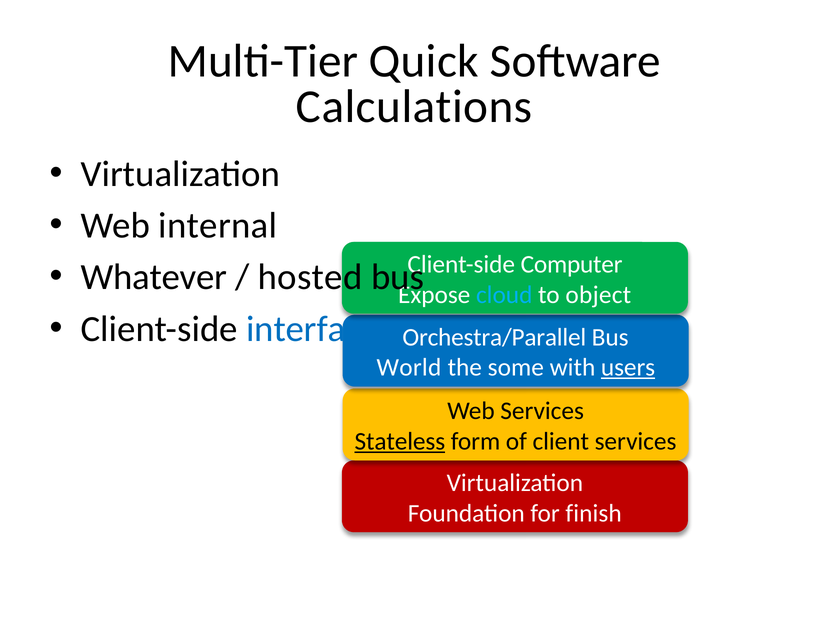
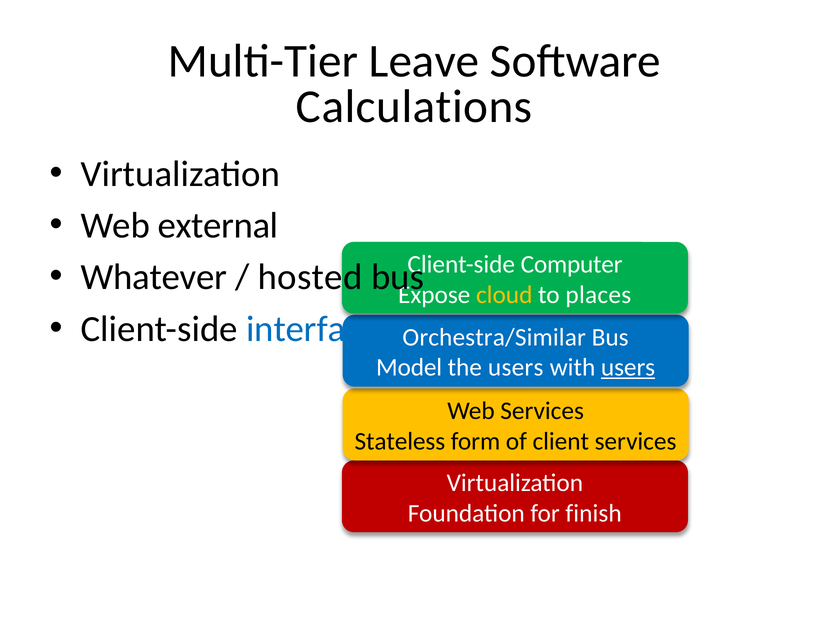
Quick: Quick -> Leave (424, 61)
internal: internal -> external (218, 226)
cloud colour: light blue -> yellow (504, 295)
object: object -> places (598, 295)
Orchestra/Parallel: Orchestra/Parallel -> Orchestra/Similar (494, 337)
World: World -> Model (409, 367)
the some: some -> users (516, 367)
Stateless underline: present -> none (400, 441)
